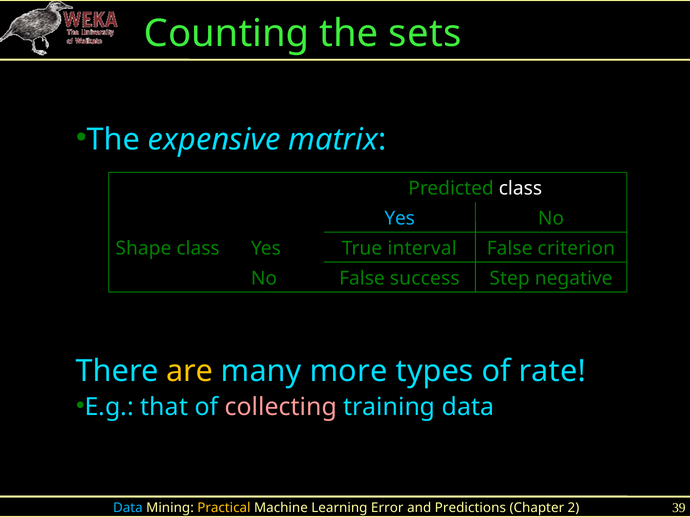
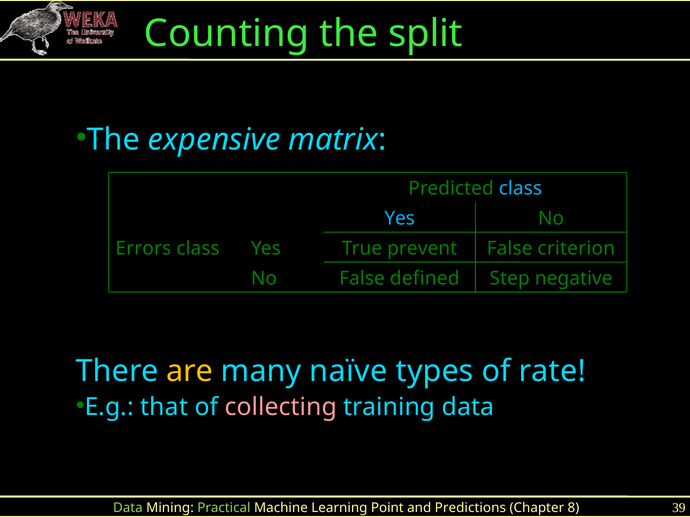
sets: sets -> split (425, 34)
class colour: white -> light blue (520, 189)
Shape: Shape -> Errors (143, 249)
interval: interval -> prevent (422, 249)
success: success -> defined (425, 279)
more: more -> naïve (349, 372)
Data colour: light blue -> light green (128, 508)
Practical colour: yellow -> light green (224, 508)
Error: Error -> Point (387, 508)
2: 2 -> 8 (573, 508)
